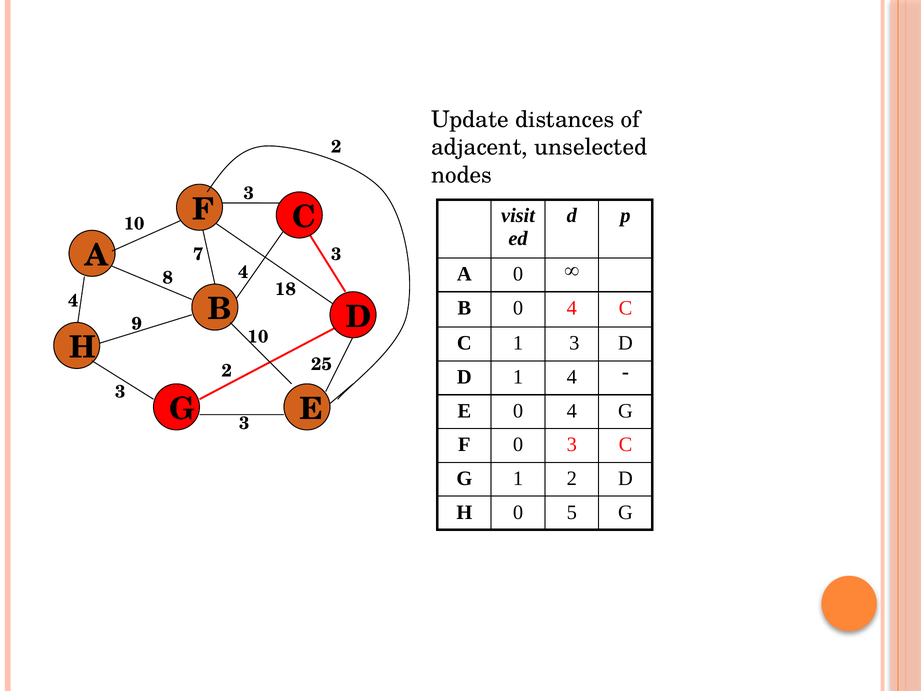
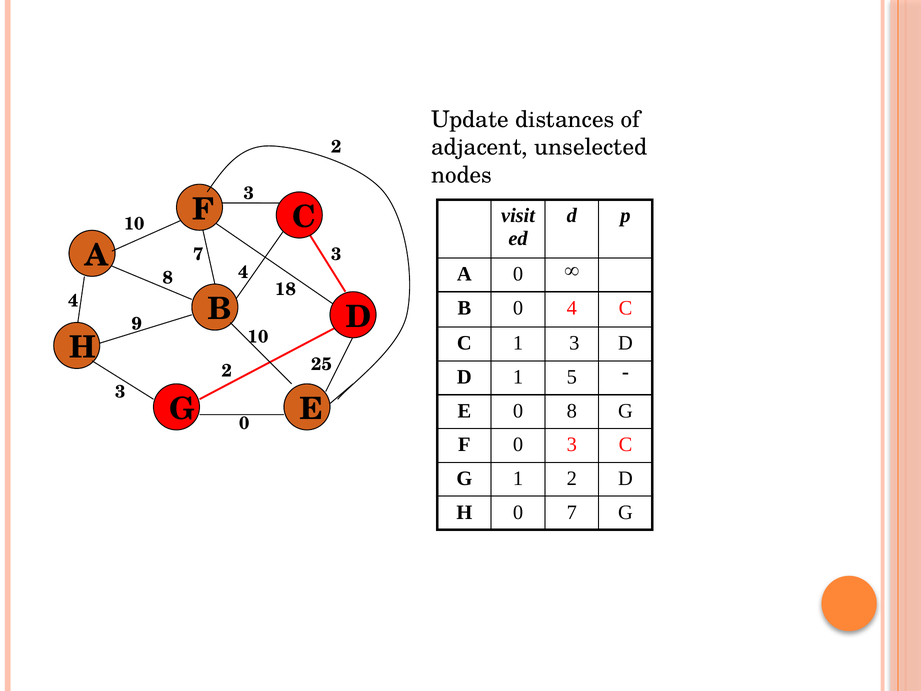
1 4: 4 -> 5 (572, 377)
G 3: 3 -> 0 (244, 423)
E 0 4: 4 -> 8 (572, 411)
0 5: 5 -> 7 (572, 512)
